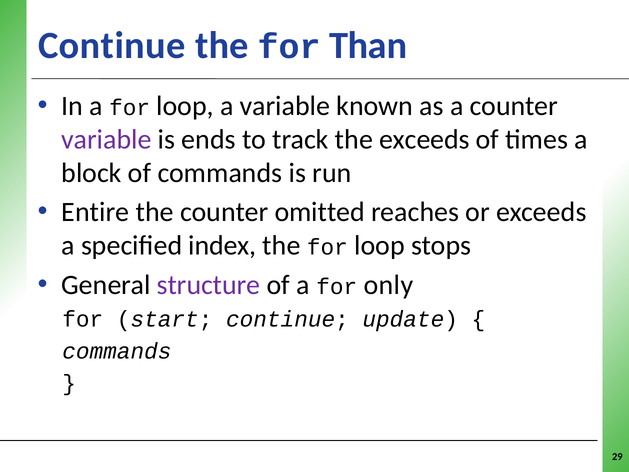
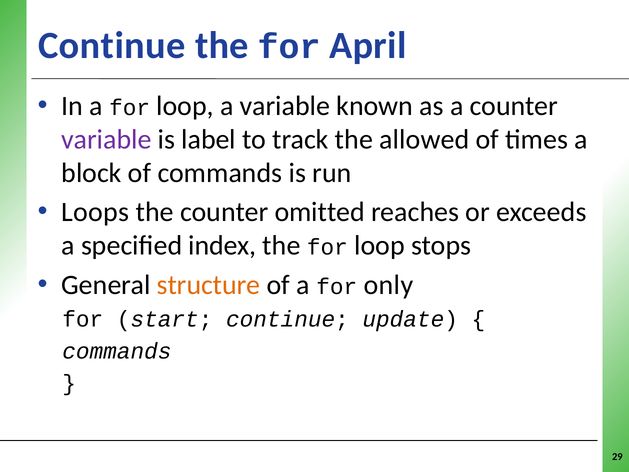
Than: Than -> April (368, 46)
ends: ends -> label (209, 139)
the exceeds: exceeds -> allowed (424, 139)
Entire: Entire -> Loops (95, 212)
structure colour: purple -> orange (209, 285)
